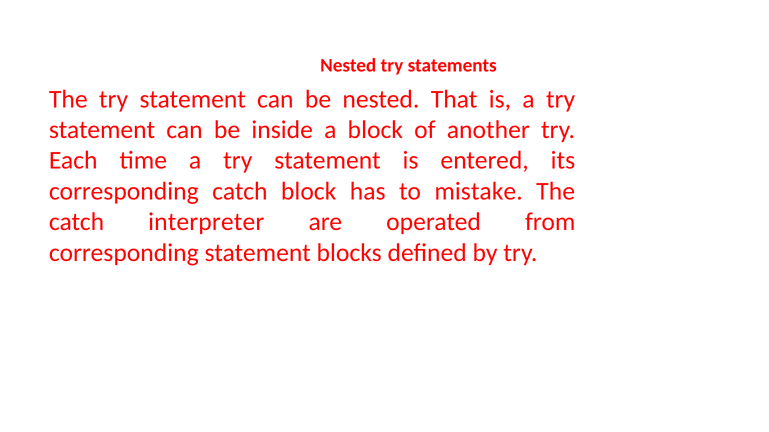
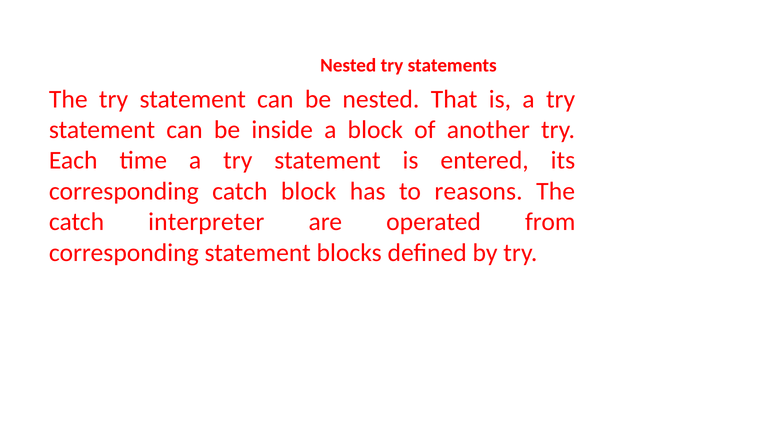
mistake: mistake -> reasons (479, 192)
